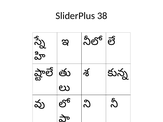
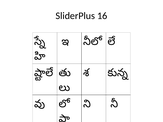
38: 38 -> 16 (102, 16)
